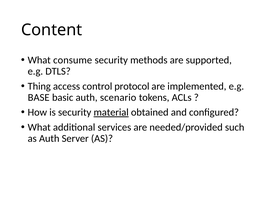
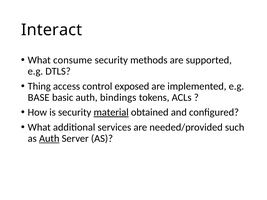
Content: Content -> Interact (52, 30)
protocol: protocol -> exposed (132, 86)
scenario: scenario -> bindings (118, 98)
Auth underline: none -> present (49, 139)
